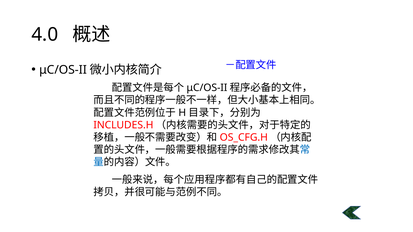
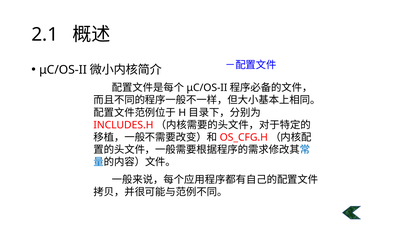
4.0: 4.0 -> 2.1 (45, 35)
